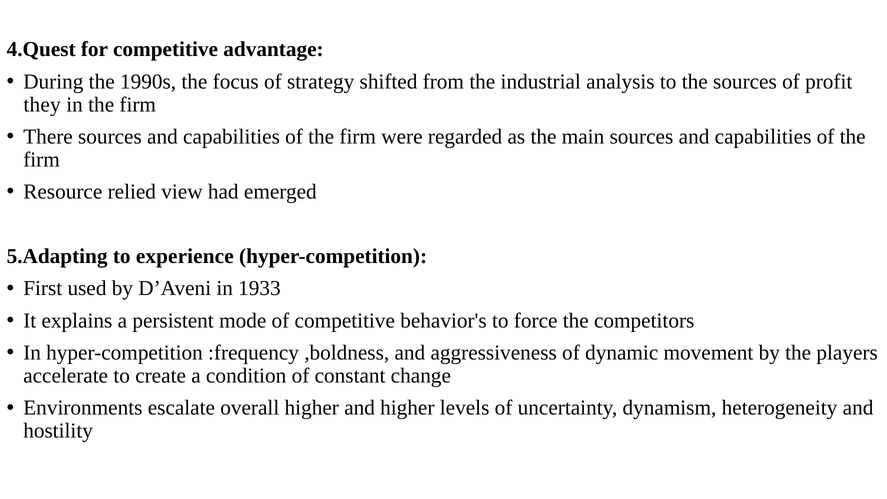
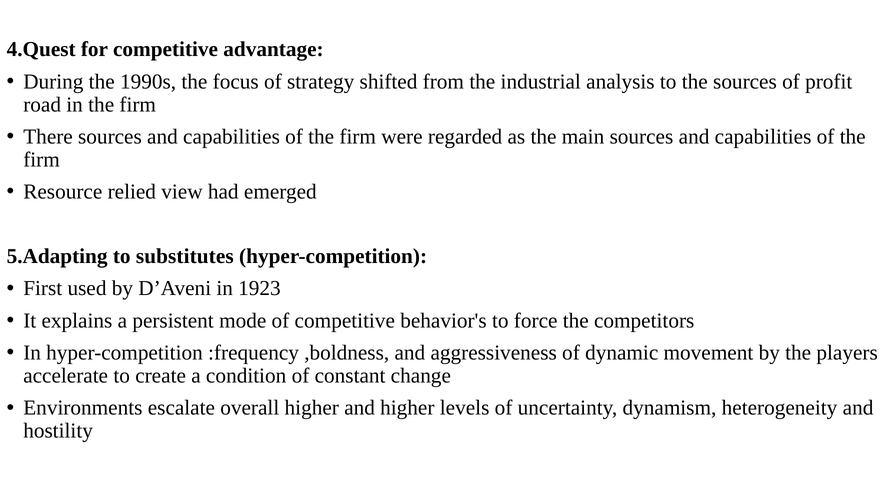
they: they -> road (42, 105)
experience: experience -> substitutes (185, 256)
1933: 1933 -> 1923 (259, 288)
